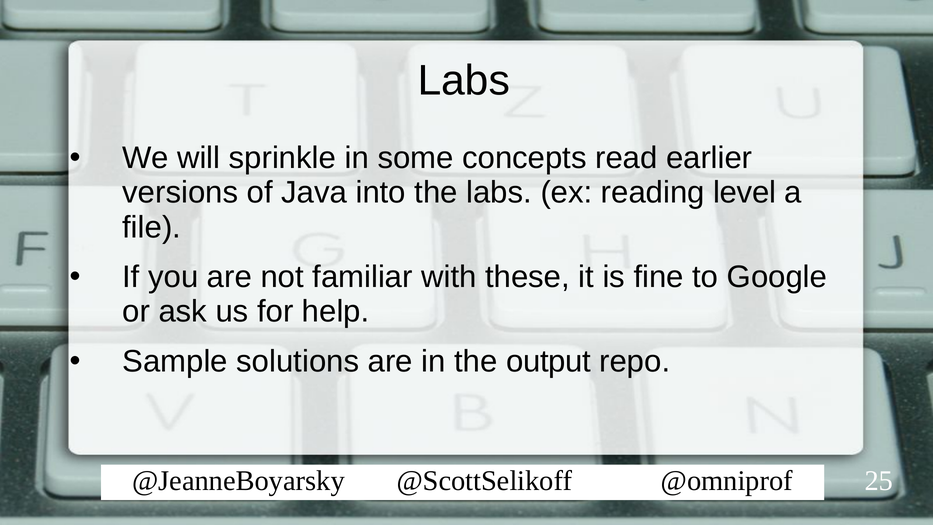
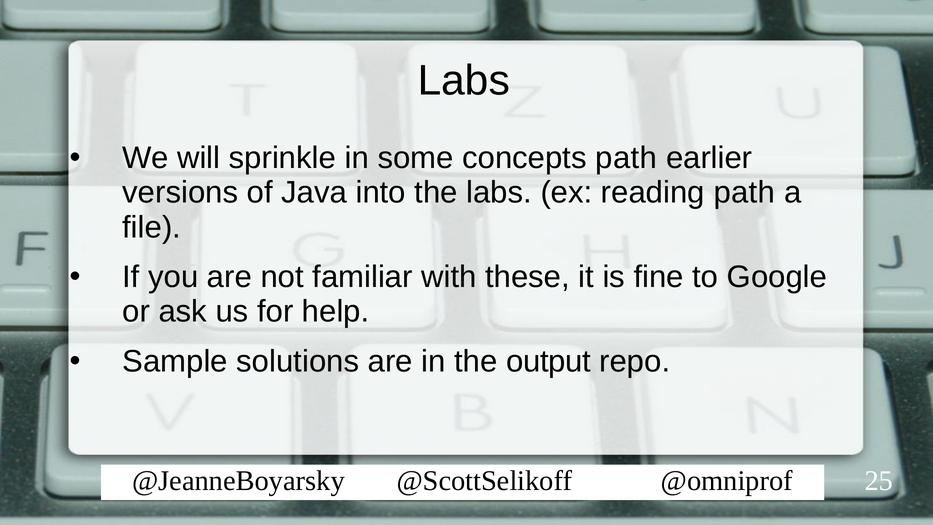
concepts read: read -> path (626, 158)
reading level: level -> path (744, 193)
